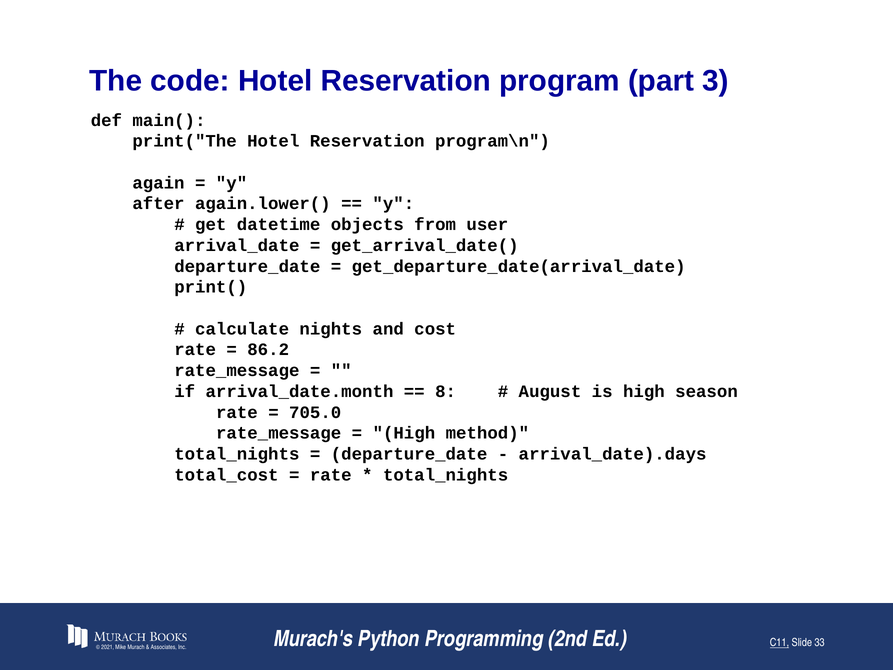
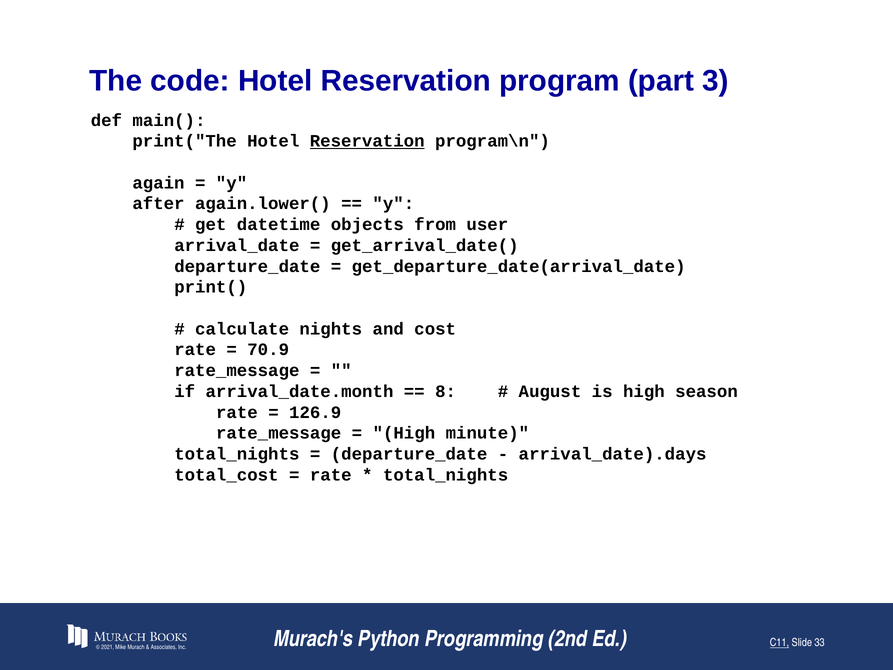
Reservation underline: none -> present (367, 141)
86.2: 86.2 -> 70.9 (268, 350)
705.0: 705.0 -> 126.9 (315, 412)
method: method -> minute (487, 433)
